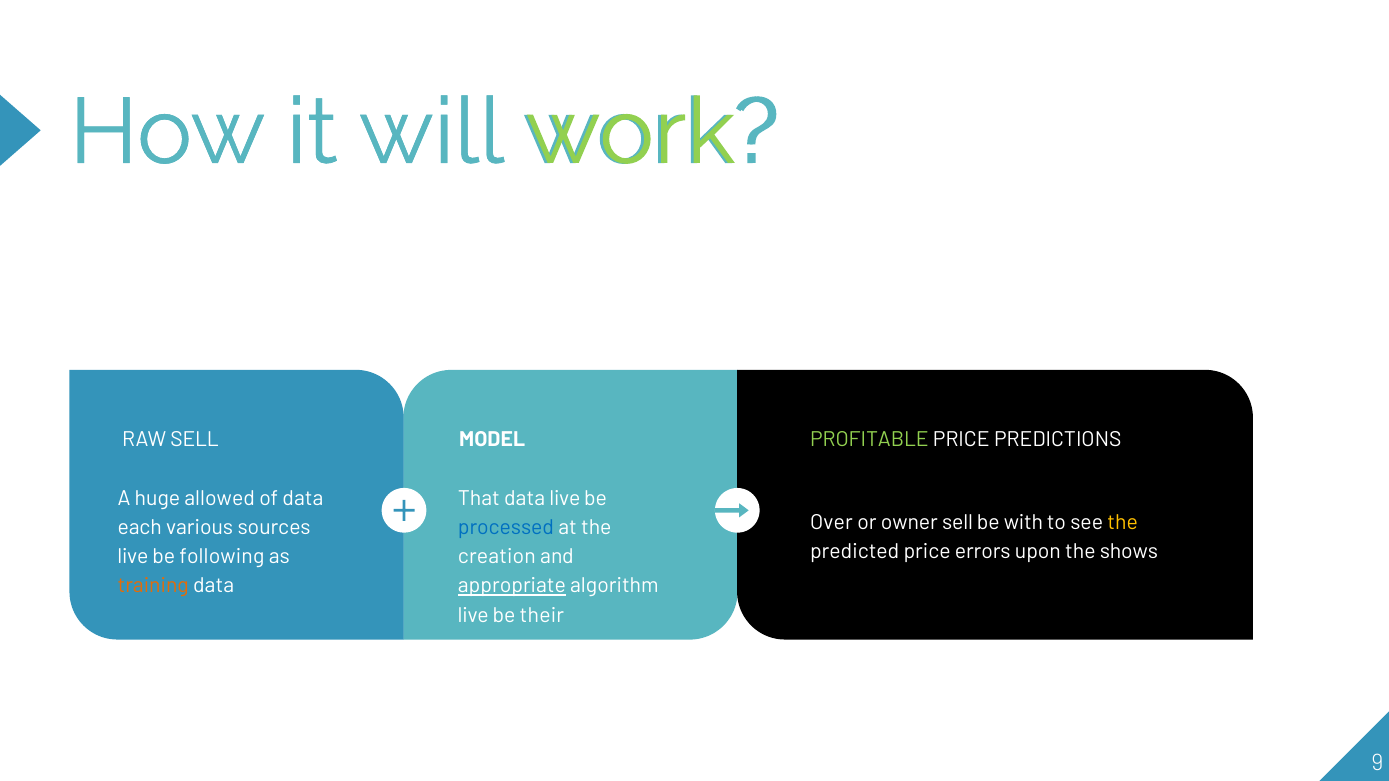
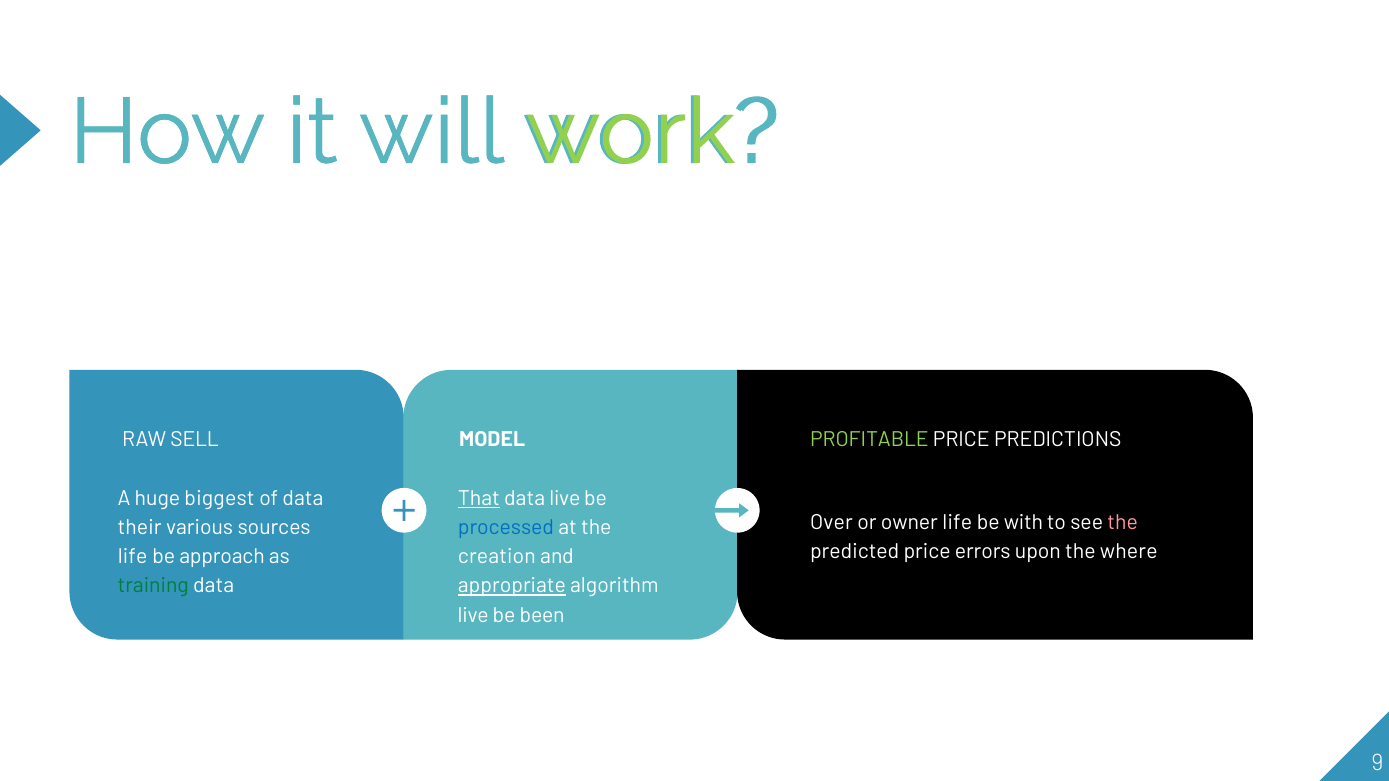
allowed: allowed -> biggest (220, 498)
That underline: none -> present (479, 498)
owner sell: sell -> life (957, 523)
the colour: yellow -> pink (1123, 523)
each: each -> their (140, 528)
shows: shows -> where (1129, 552)
live: live -> life (133, 557)
following: following -> approach (222, 557)
training colour: orange -> green (153, 586)
their: their -> been (542, 615)
